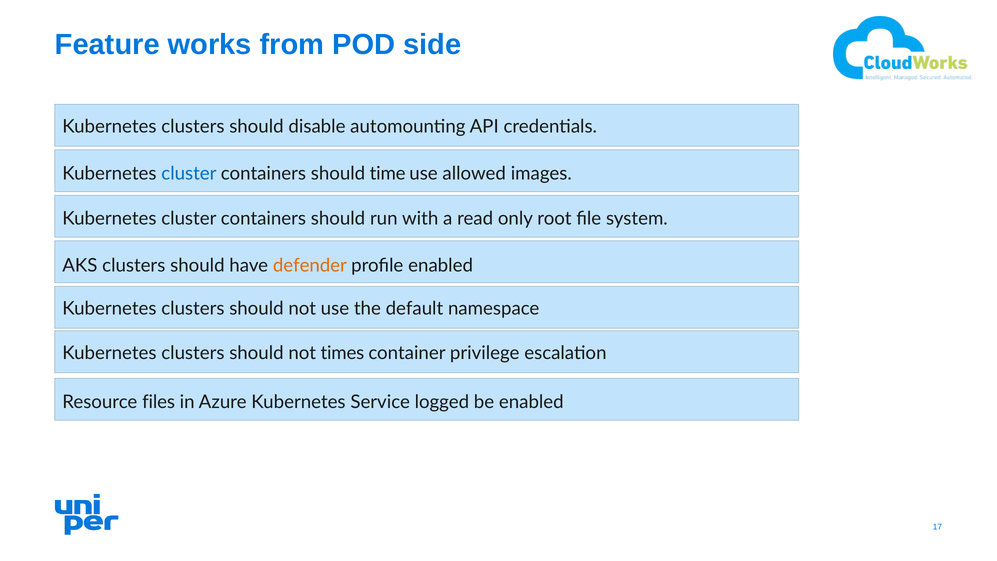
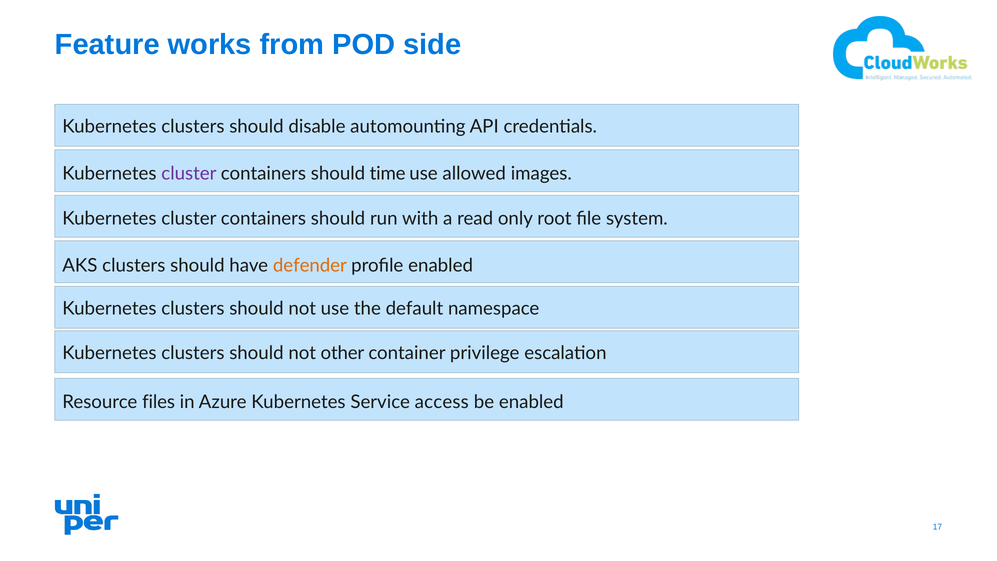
cluster colour: blue -> purple (189, 173)
times: times -> other (342, 353)
logged: logged -> access (442, 402)
